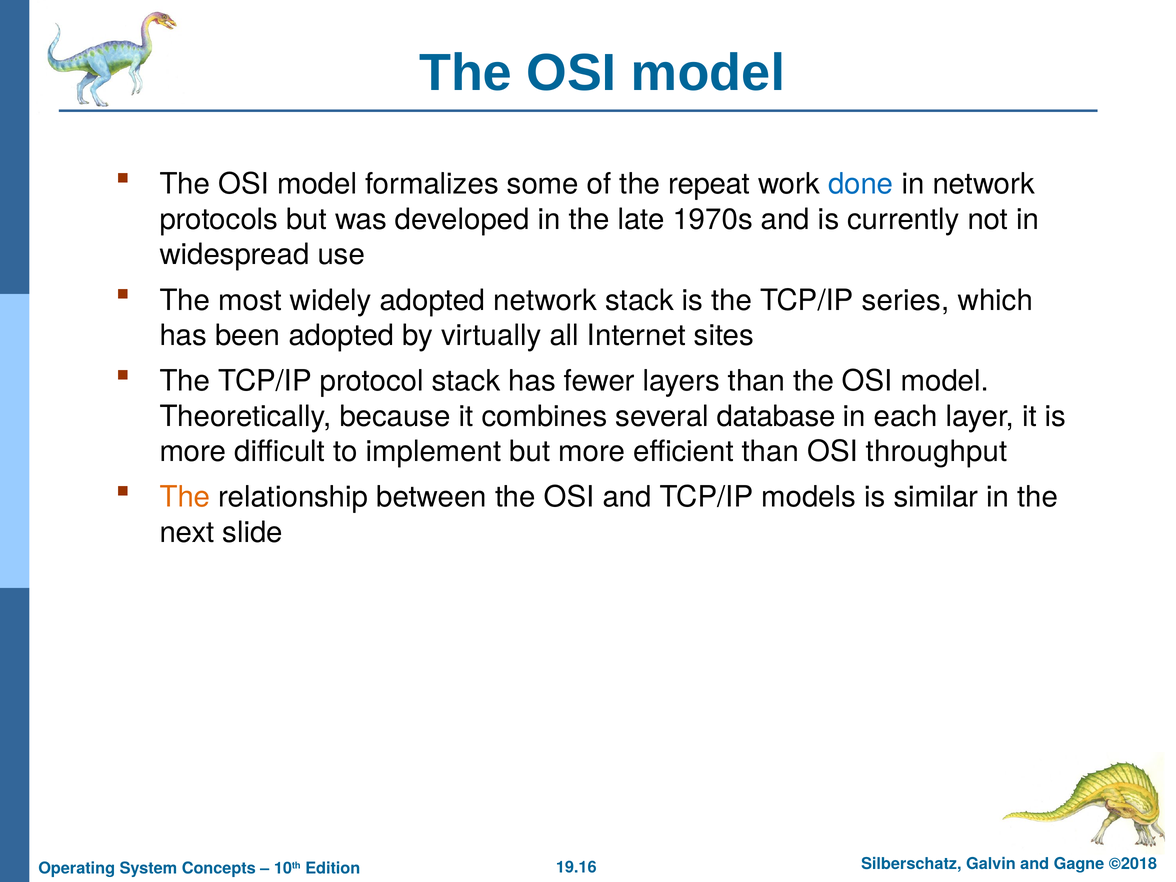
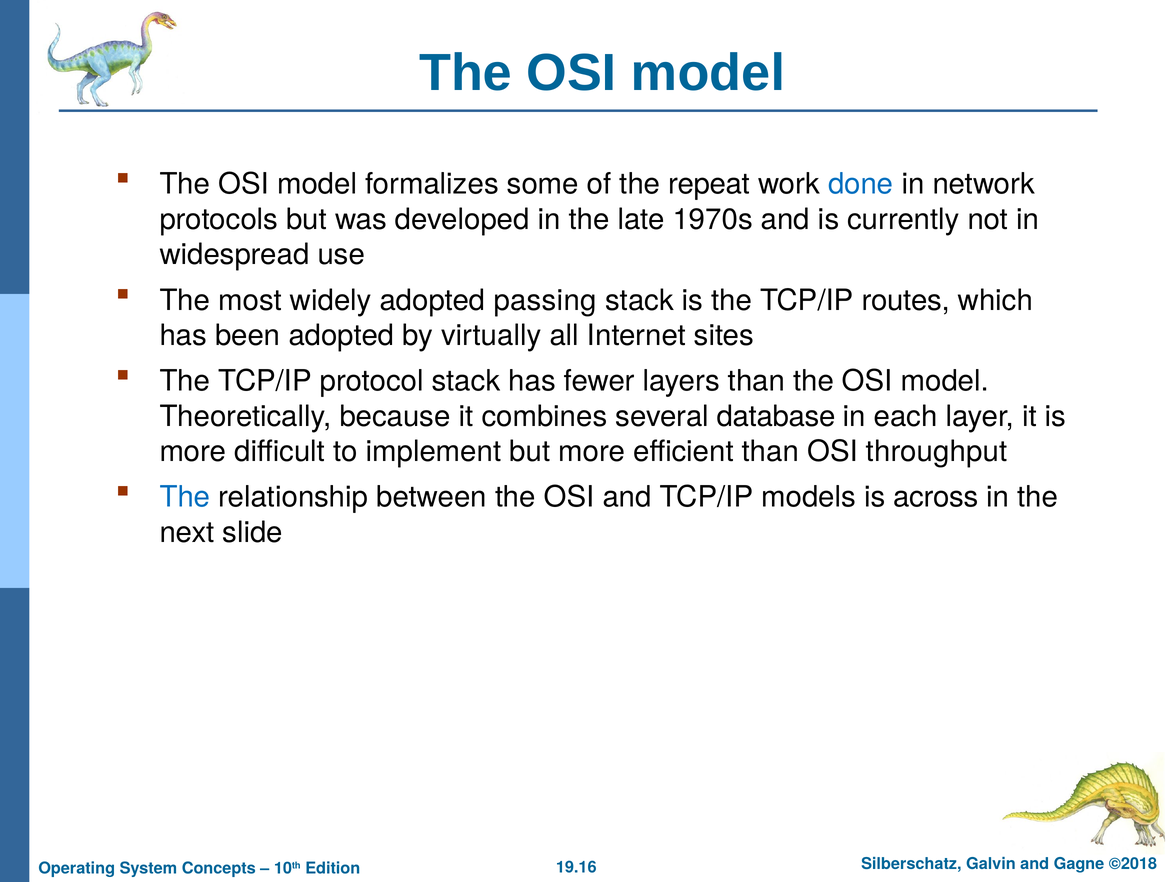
adopted network: network -> passing (545, 300)
series: series -> routes (906, 300)
The colour: orange -> blue (185, 497)
similar: similar -> across (936, 497)
